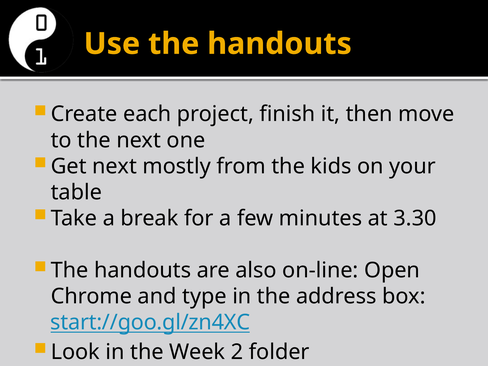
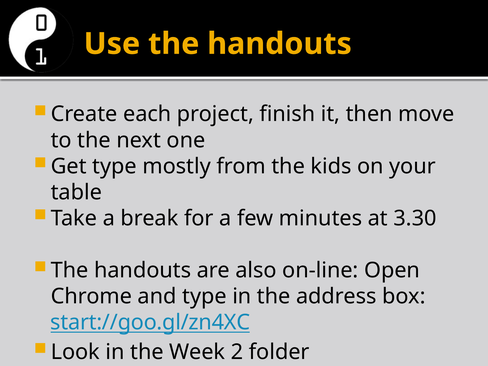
Get next: next -> type (114, 166)
